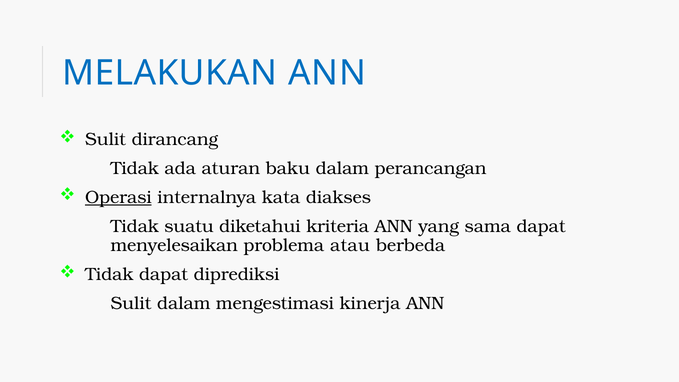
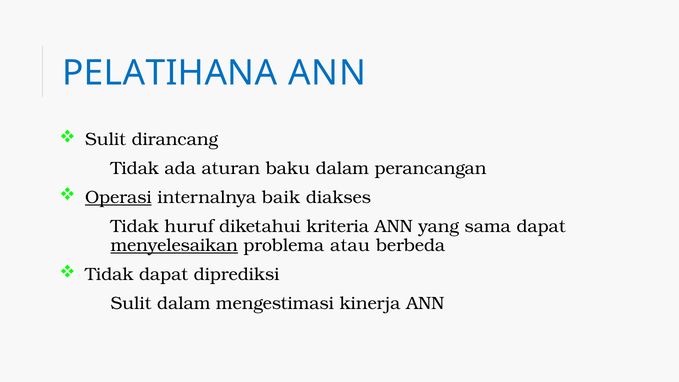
MELAKUKAN: MELAKUKAN -> PELATIHANA (170, 73)
kata: kata -> baik (281, 197)
suatu: suatu -> huruf (189, 226)
menyelesaikan underline: none -> present (174, 245)
